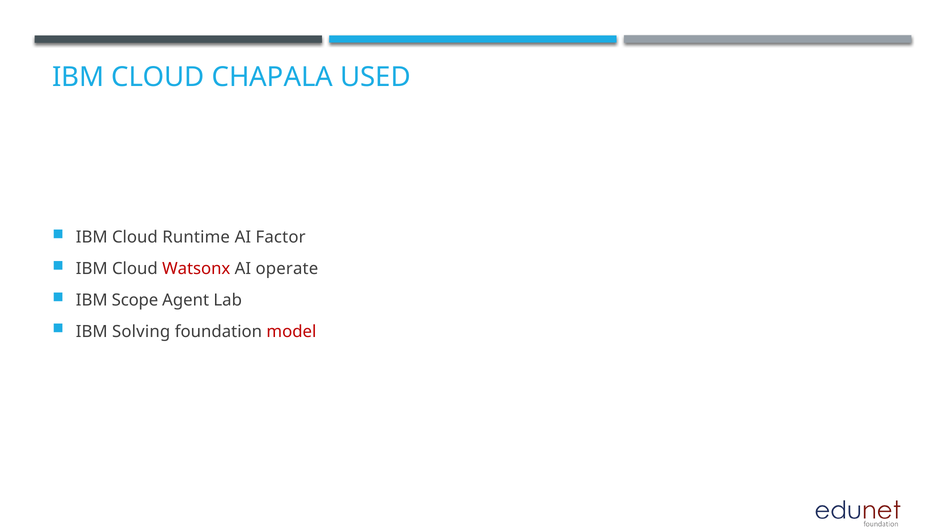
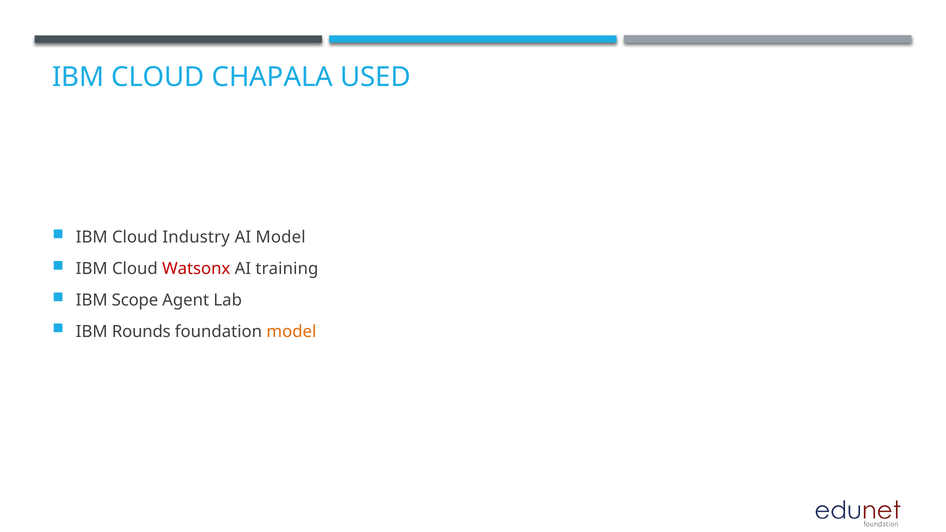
Runtime: Runtime -> Industry (196, 237)
AI Factor: Factor -> Model (281, 237)
operate: operate -> training (287, 269)
Solving: Solving -> Rounds (141, 332)
model colour: red -> orange (291, 332)
